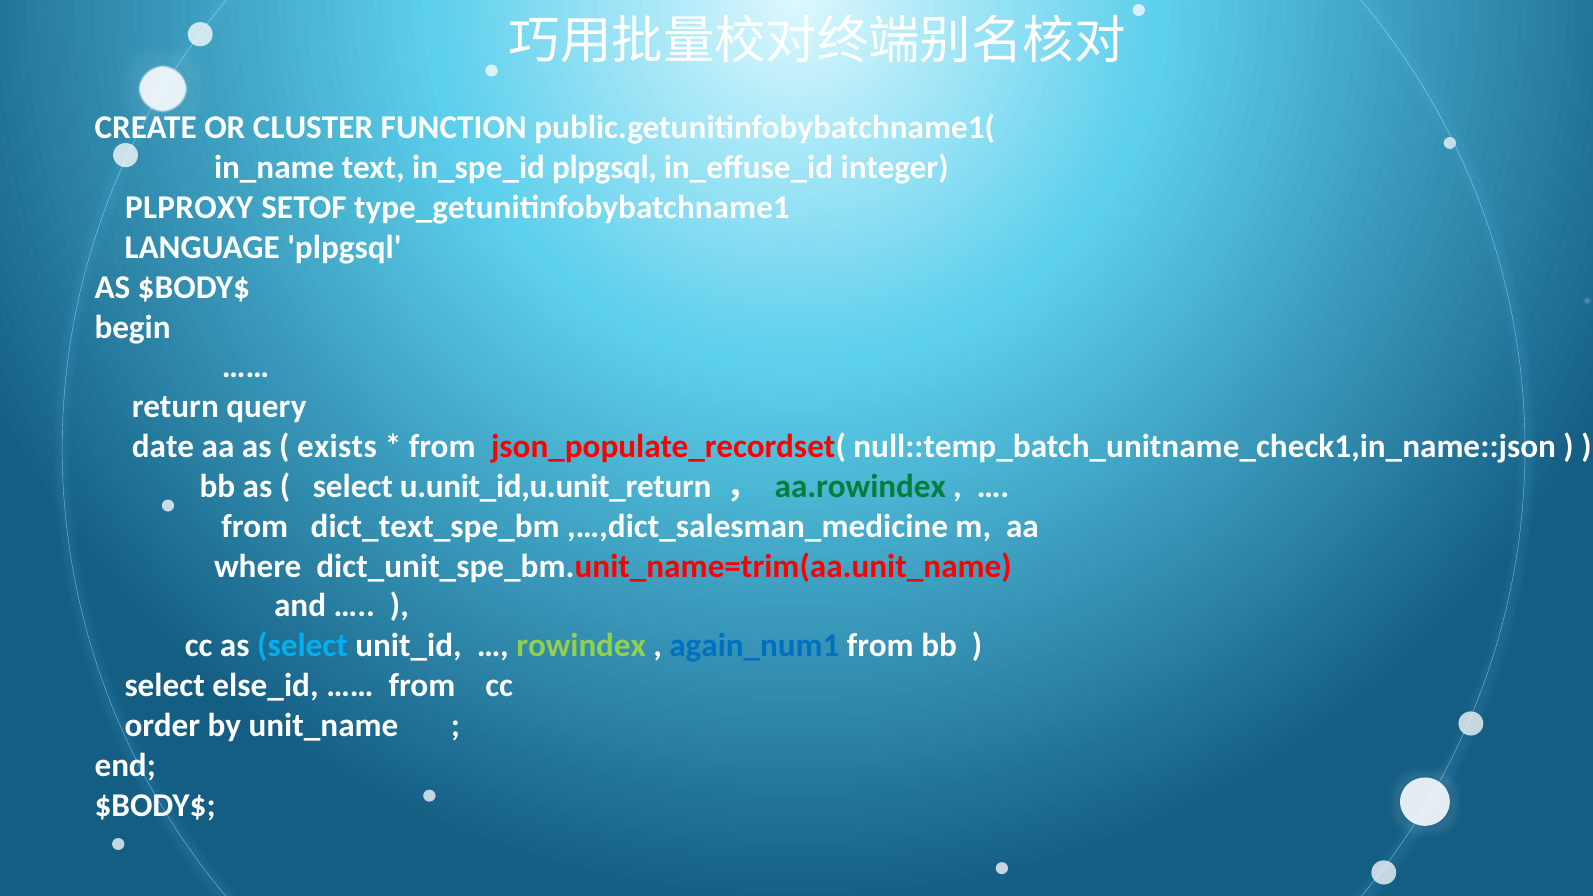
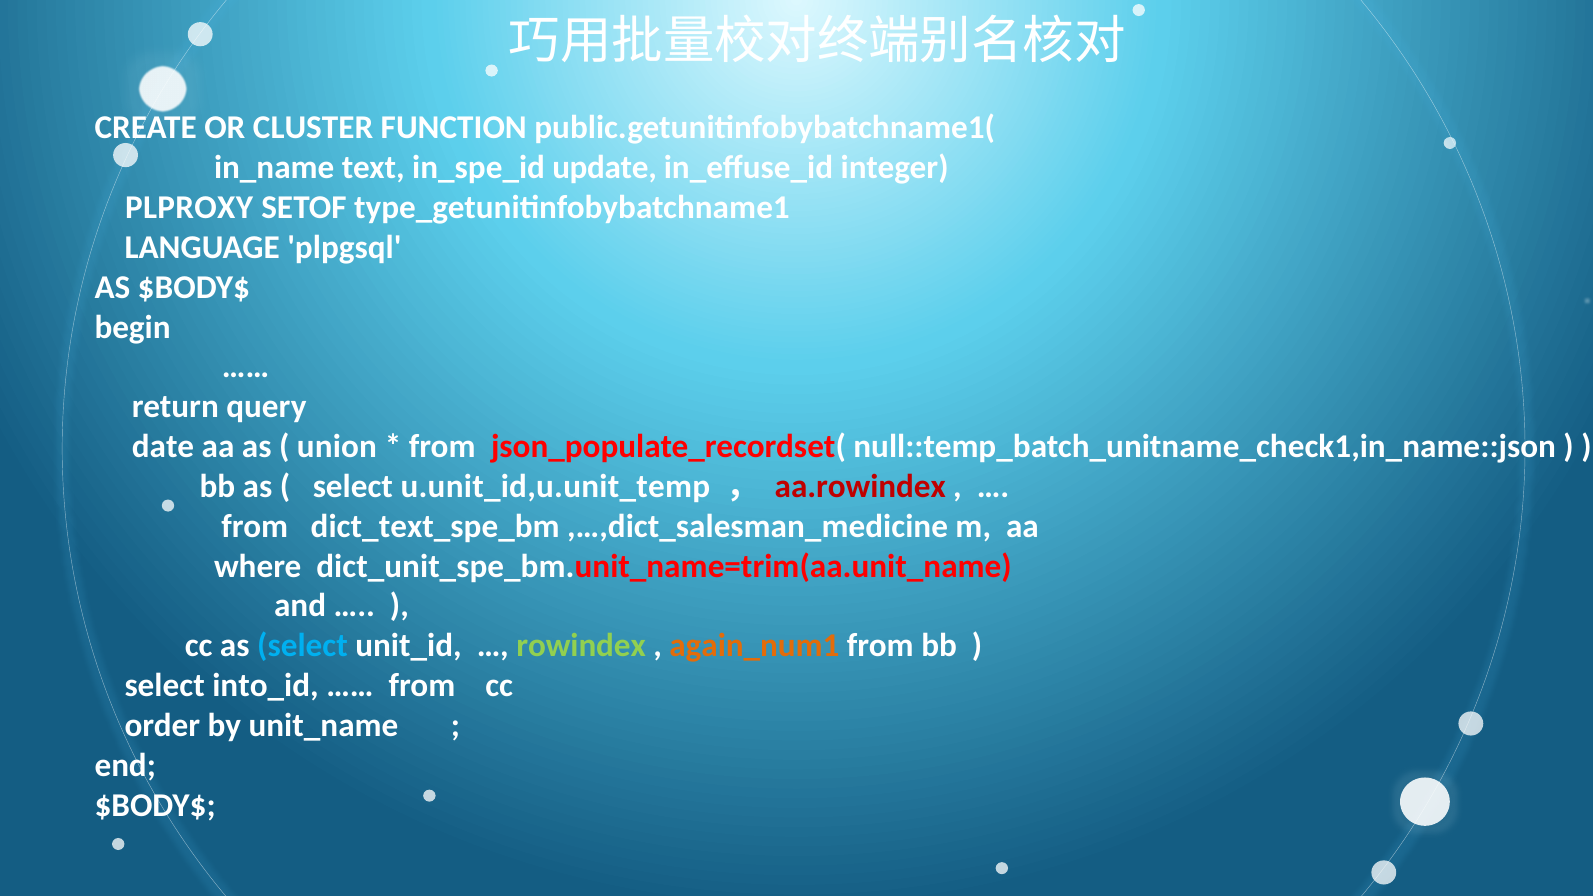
in_spe_id plpgsql: plpgsql -> update (605, 168)
exists: exists -> union (337, 447)
u.unit_id,u.unit_return: u.unit_id,u.unit_return -> u.unit_id,u.unit_temp (555, 487)
aa.rowindex colour: green -> red (860, 487)
again_num1 colour: blue -> orange (754, 646)
else_id: else_id -> into_id (266, 686)
